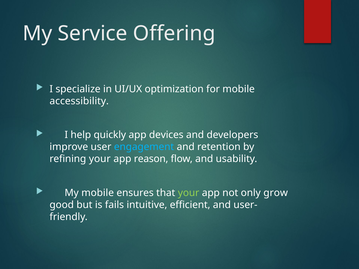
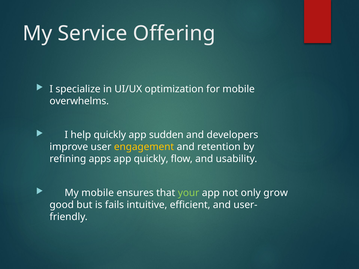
accessibility: accessibility -> overwhelms (79, 101)
devices: devices -> sudden (166, 135)
engagement colour: light blue -> yellow (144, 147)
refining your: your -> apps (100, 159)
app reason: reason -> quickly (151, 159)
